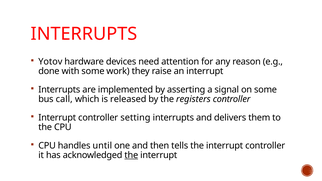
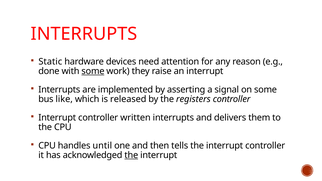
Yotov: Yotov -> Static (50, 62)
some underline: none -> present (93, 71)
call: call -> like (64, 99)
setting: setting -> written (135, 118)
